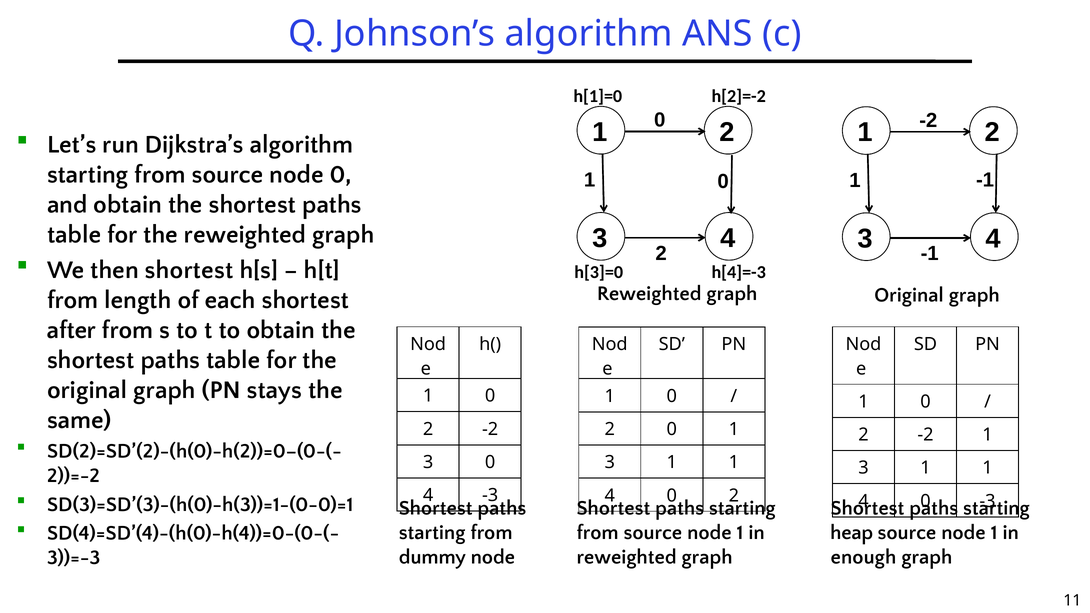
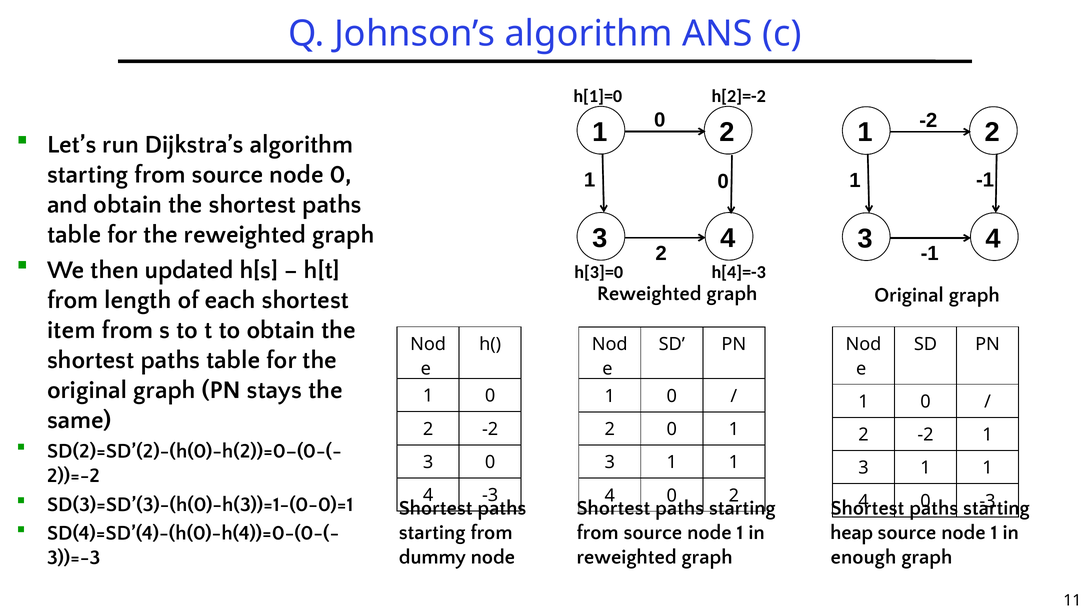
then shortest: shortest -> updated (189, 270)
after: after -> item (71, 330)
